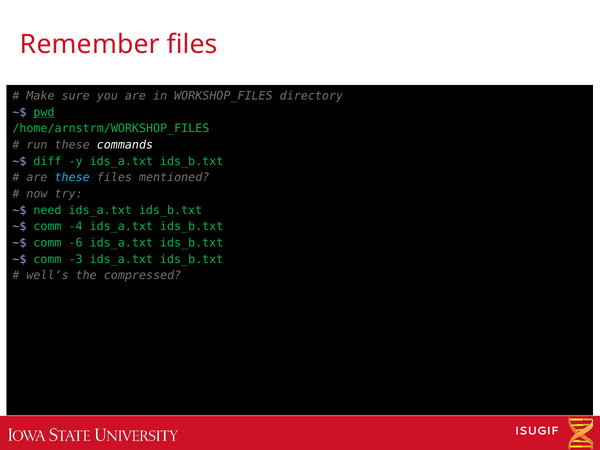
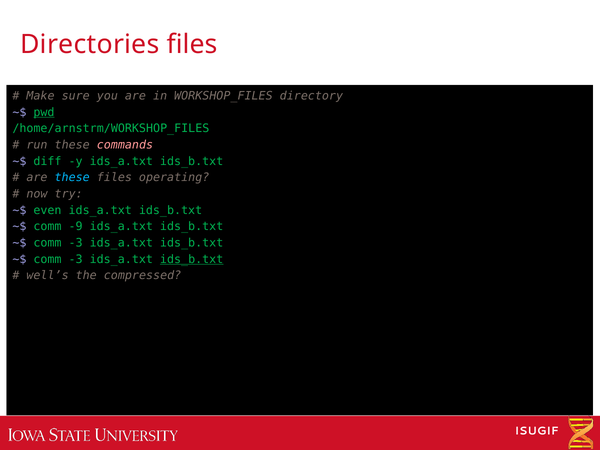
Remember: Remember -> Directories (90, 44)
commands colour: white -> pink (125, 145)
mentioned: mentioned -> operating (174, 178)
need: need -> even (47, 210)
-4: -4 -> -9 (76, 227)
-6: -6 -> -3 (76, 243)
ids_b.txt underline: none -> present (192, 259)
